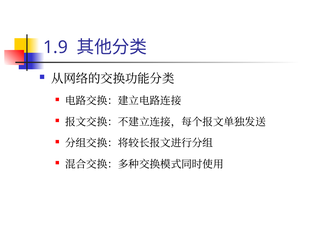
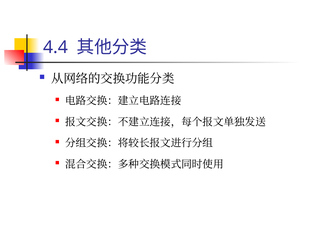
1.9: 1.9 -> 4.4 (55, 47)
